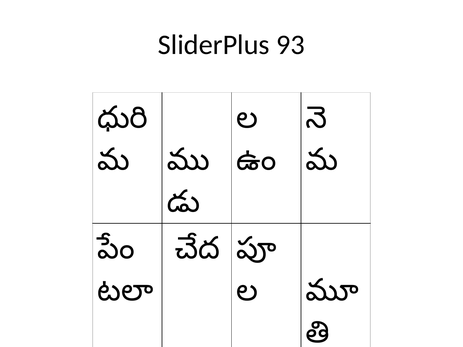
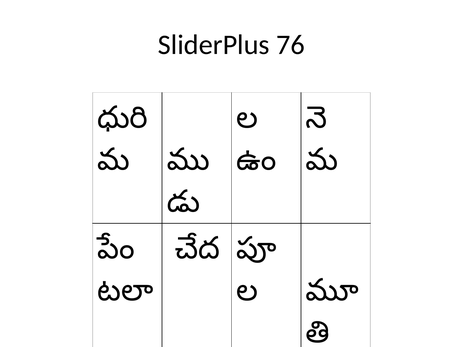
93: 93 -> 76 (290, 45)
